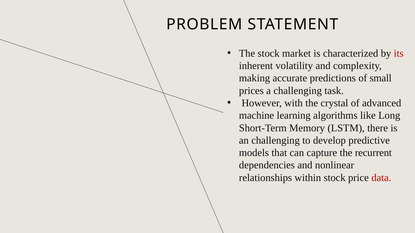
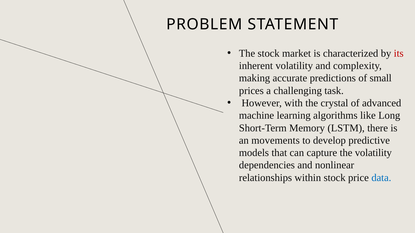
an challenging: challenging -> movements (276, 141)
the recurrent: recurrent -> volatility (373, 153)
data colour: red -> blue (381, 178)
